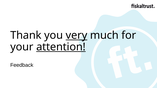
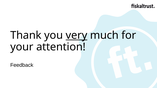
attention underline: present -> none (61, 47)
